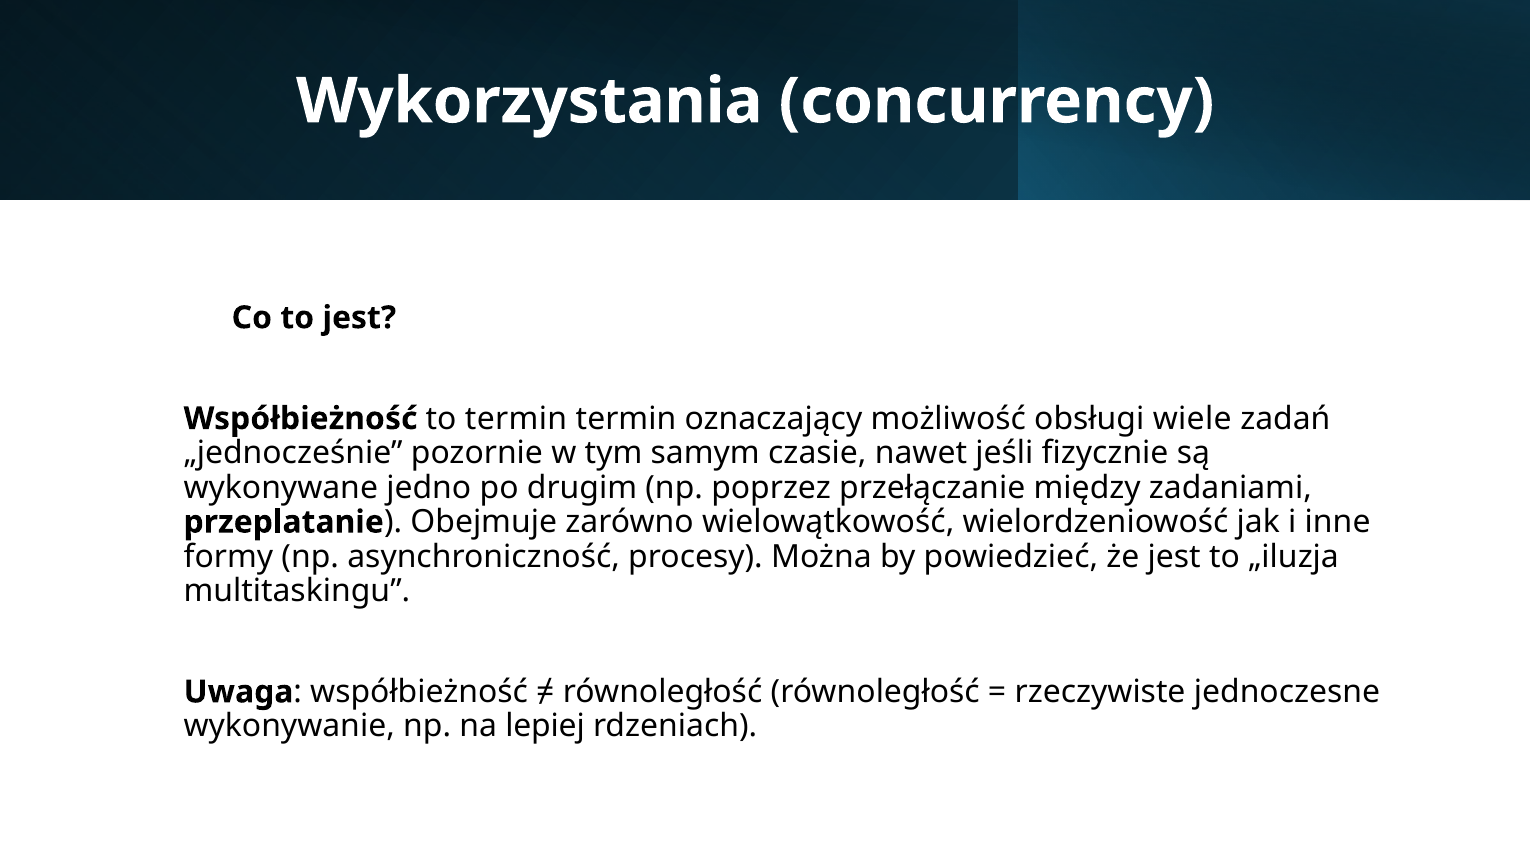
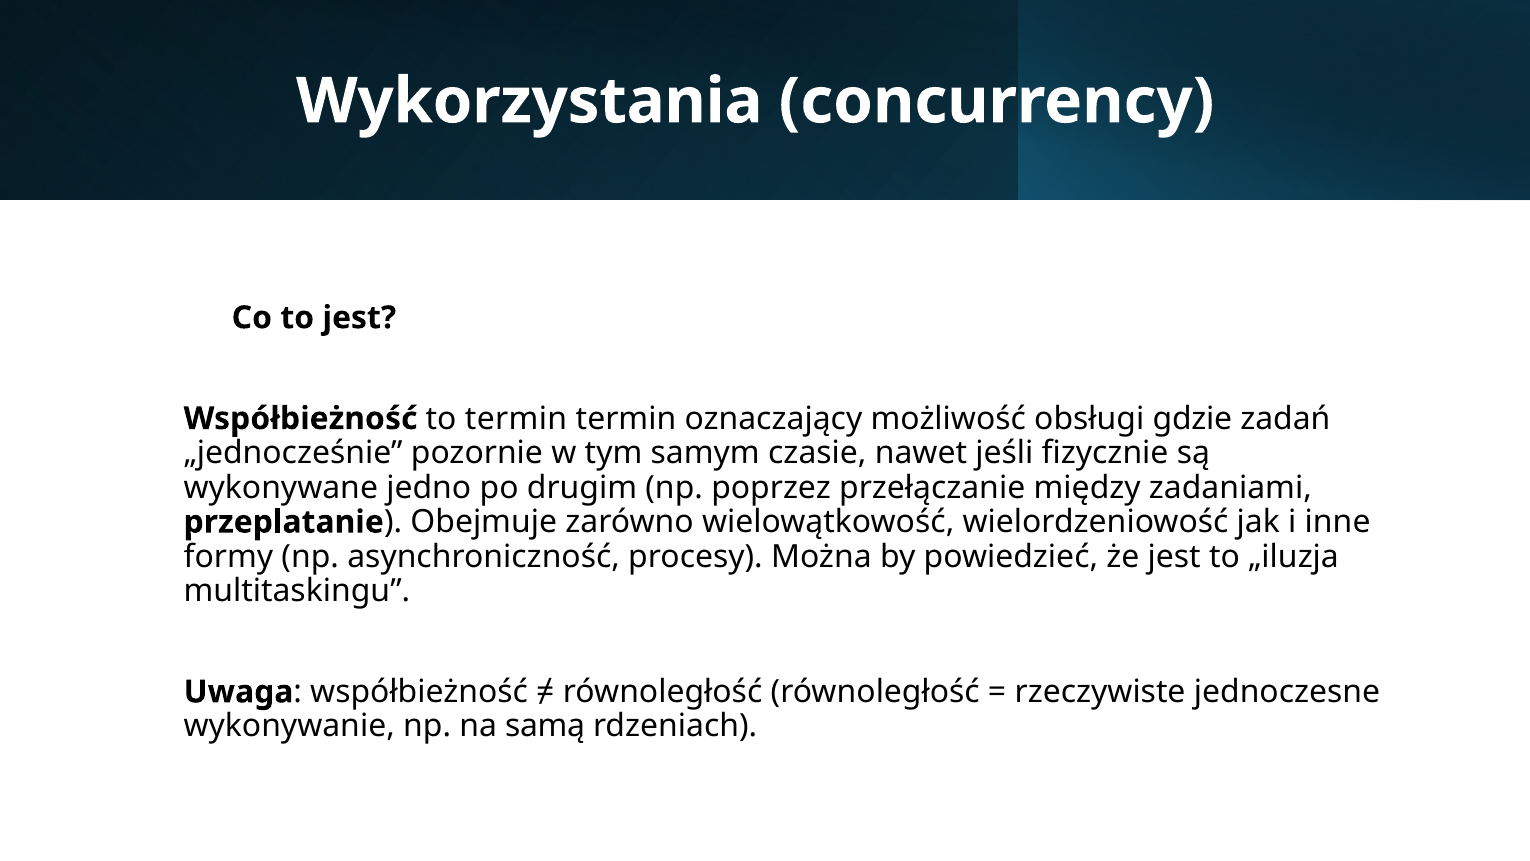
wiele: wiele -> gdzie (1192, 418)
lepiej: lepiej -> samą (545, 726)
